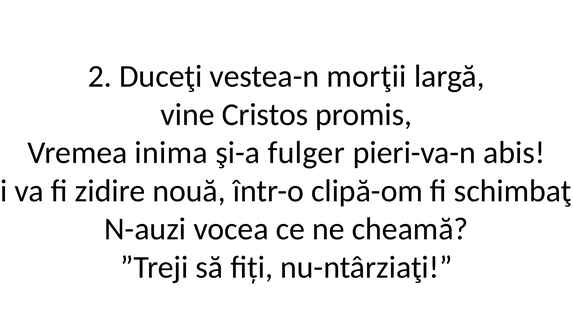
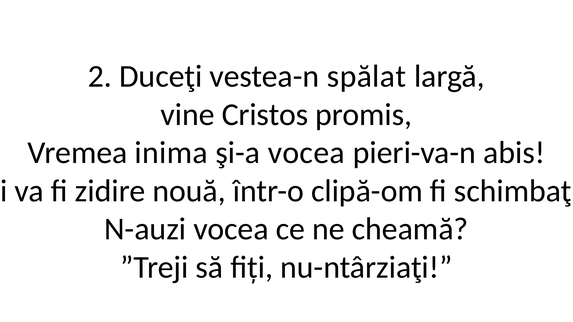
morţii: morţii -> spălat (367, 77)
şi-a fulger: fulger -> vocea (306, 153)
